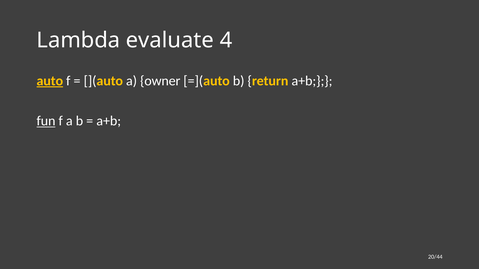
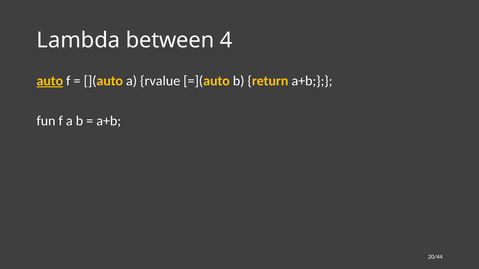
evaluate: evaluate -> between (170, 40)
owner: owner -> rvalue (160, 81)
fun underline: present -> none (46, 121)
